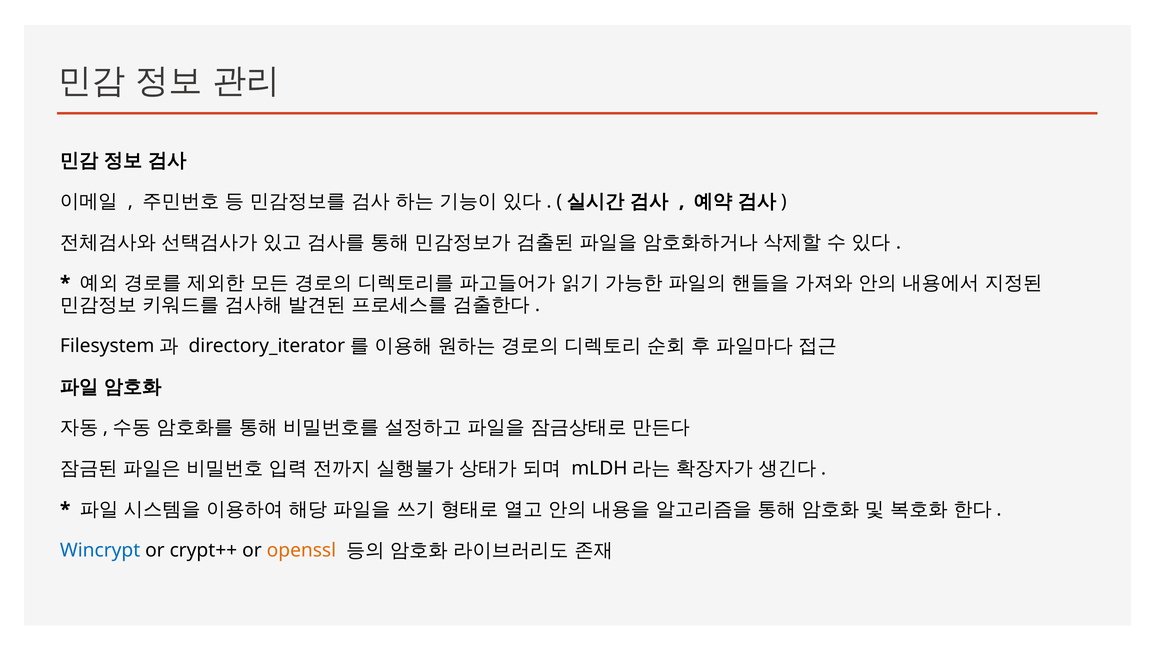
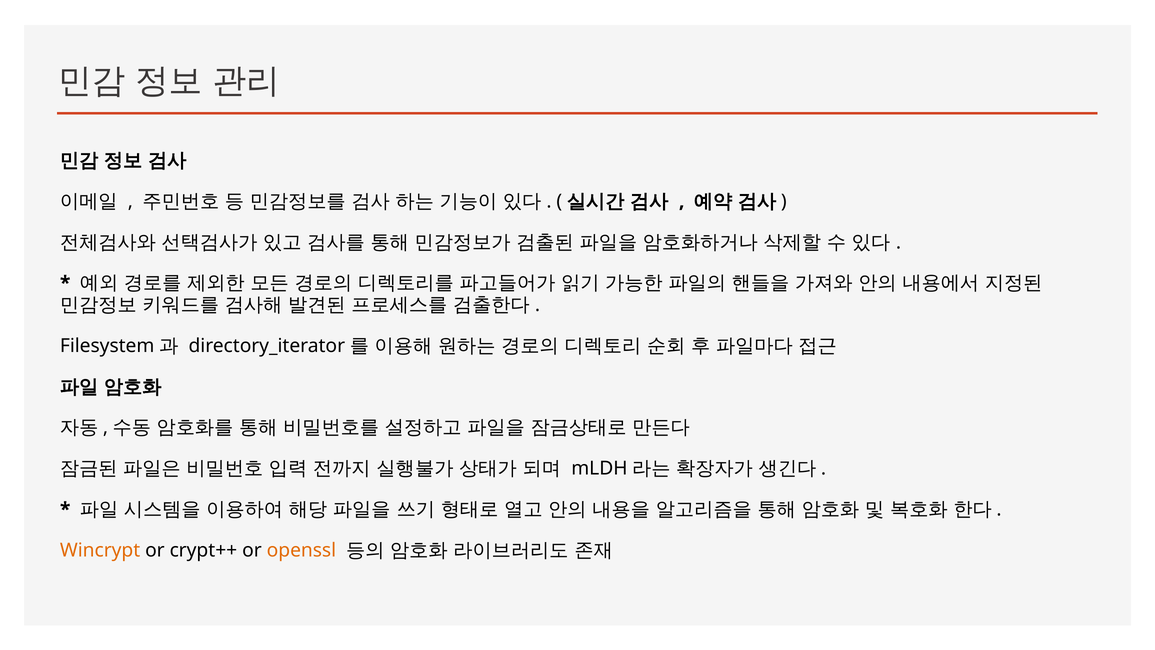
Wincrypt colour: blue -> orange (100, 550)
